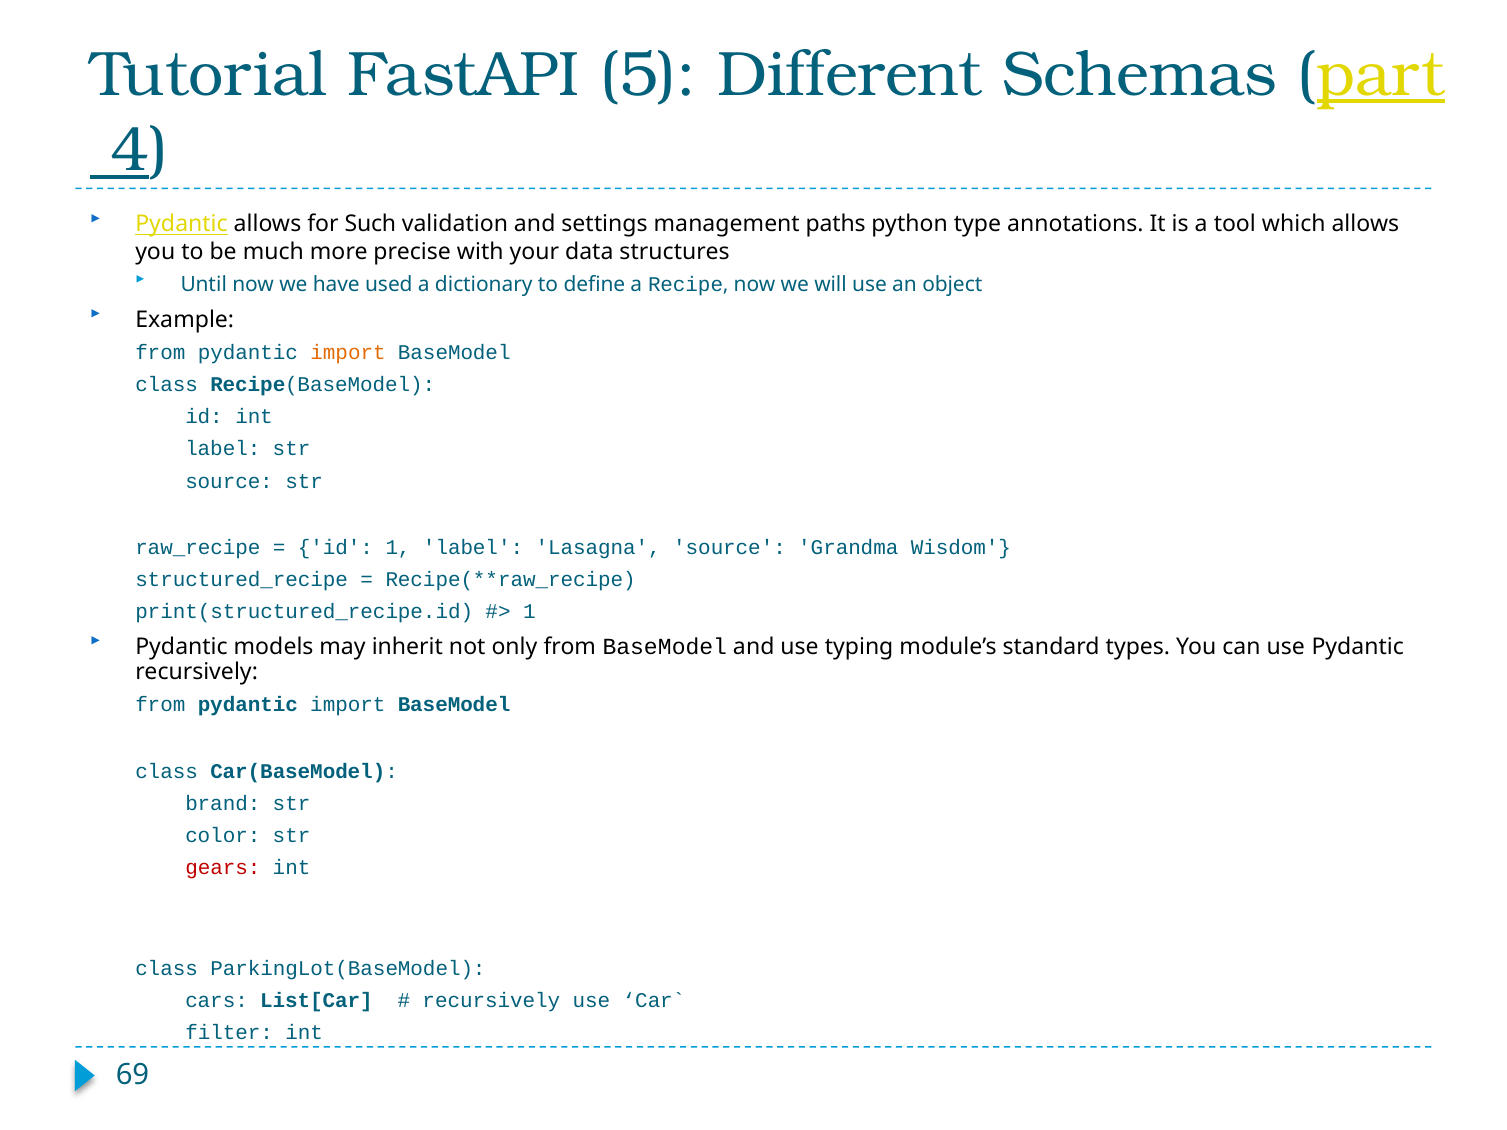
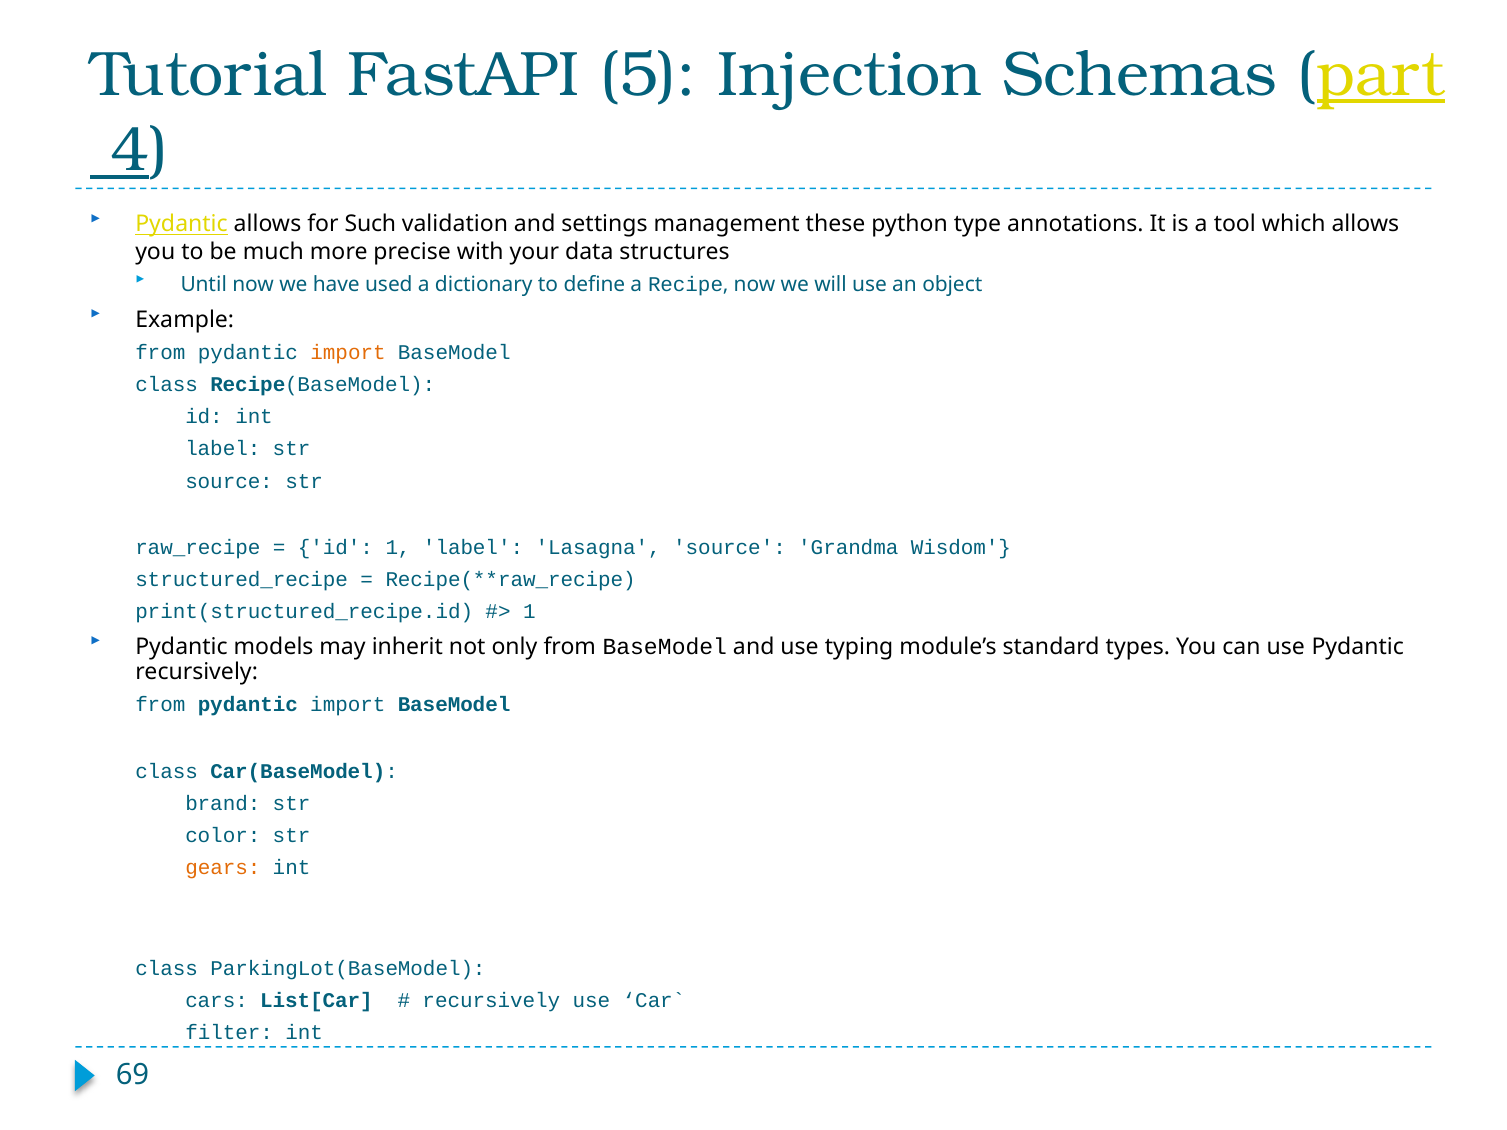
Different: Different -> Injection (850, 75)
paths: paths -> these (836, 224)
gears colour: red -> orange (223, 868)
